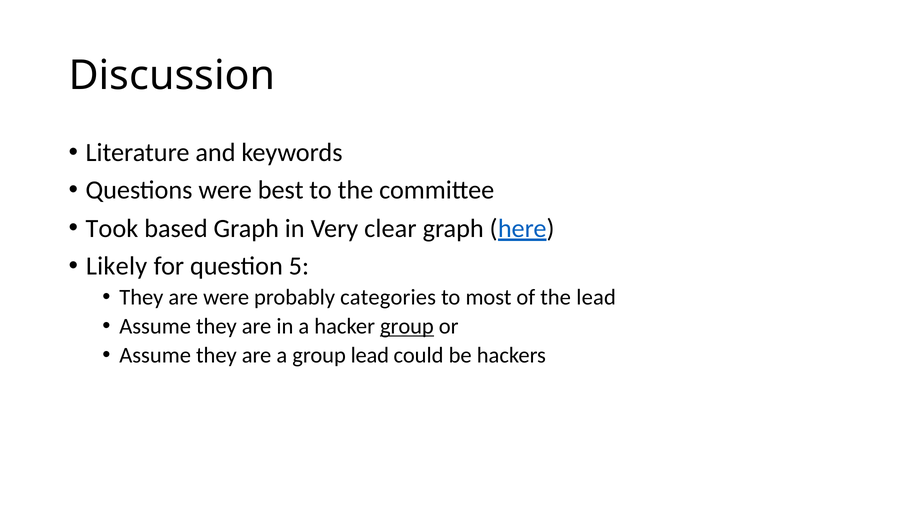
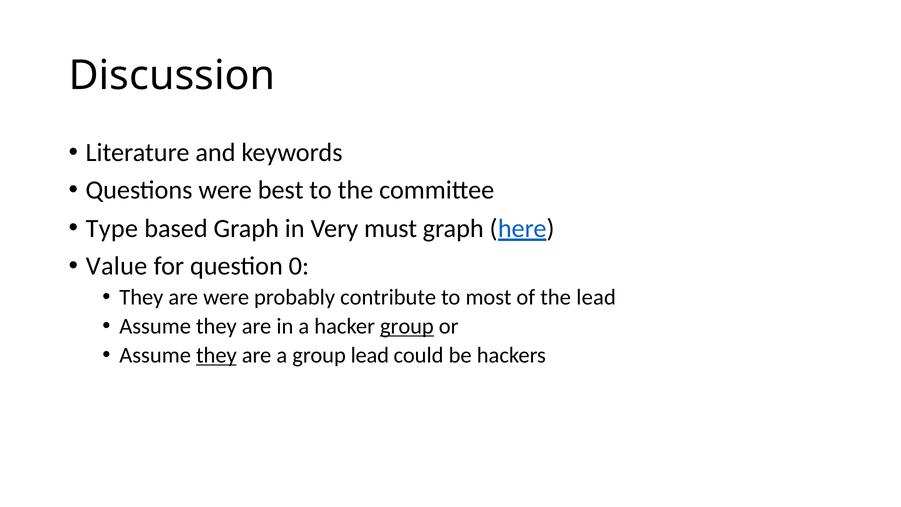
Took: Took -> Type (112, 228)
clear: clear -> must (391, 228)
Likely: Likely -> Value (117, 266)
5: 5 -> 0 (299, 266)
categories: categories -> contribute (388, 297)
they underline: none -> present (216, 355)
